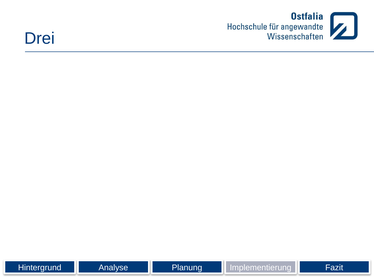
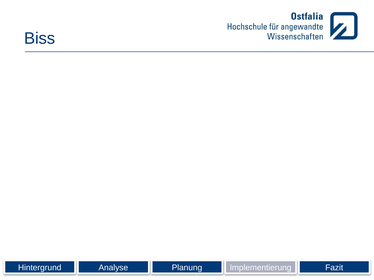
Drei: Drei -> Biss (40, 38)
